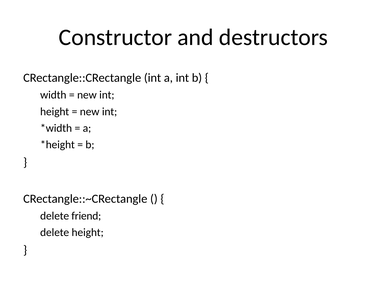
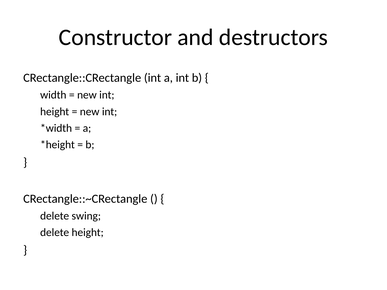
friend: friend -> swing (86, 216)
